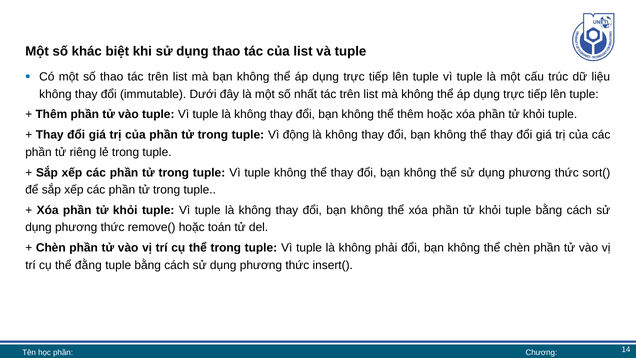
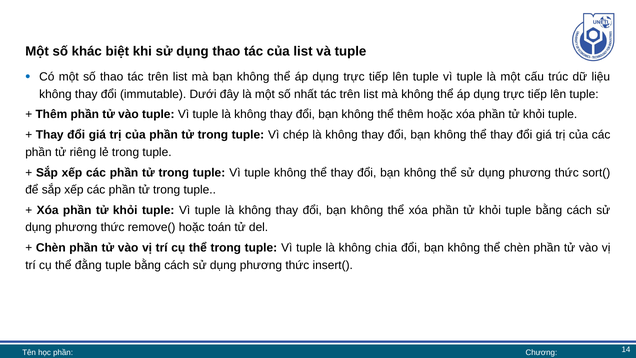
động: động -> chép (296, 135)
phải: phải -> chia (386, 248)
